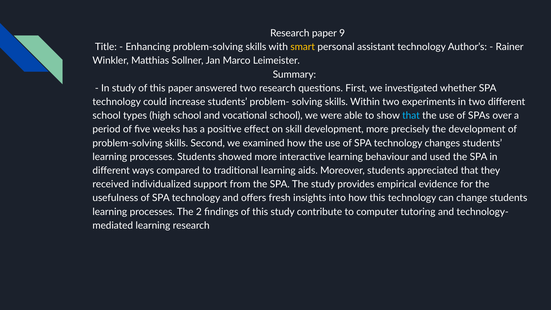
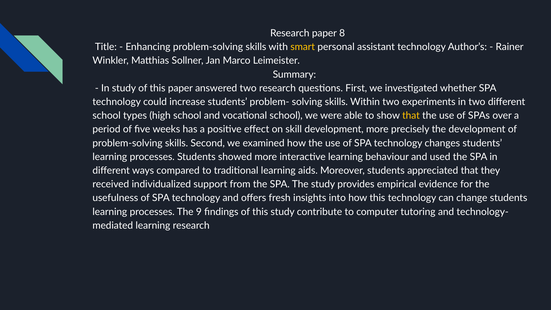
9: 9 -> 8 (342, 33)
that colour: light blue -> yellow (411, 116)
2: 2 -> 9 (199, 212)
